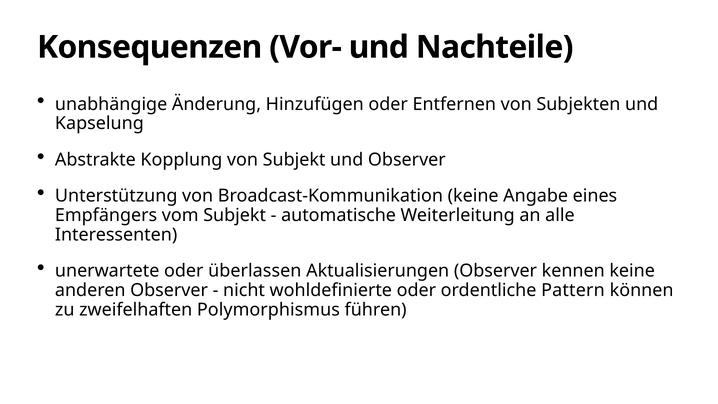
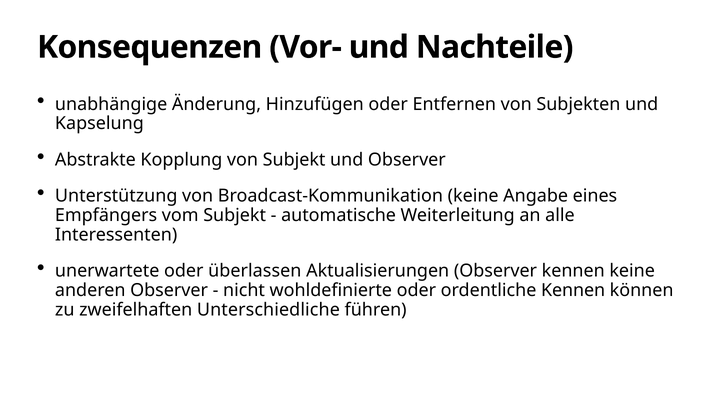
ordentliche Pattern: Pattern -> Kennen (573, 290)
Polymorphismus: Polymorphismus -> Unterschiedliche (268, 310)
